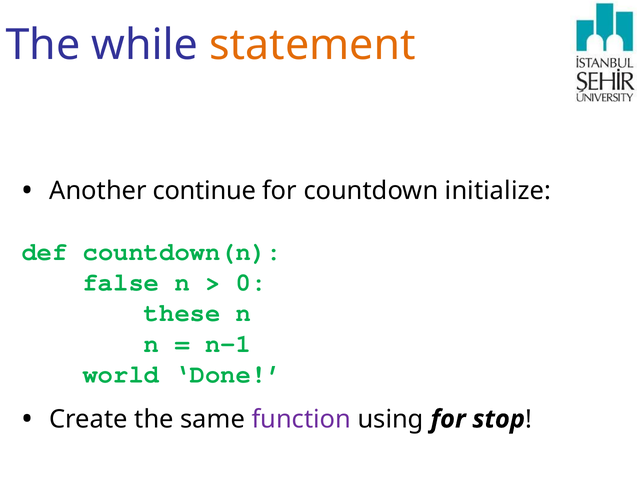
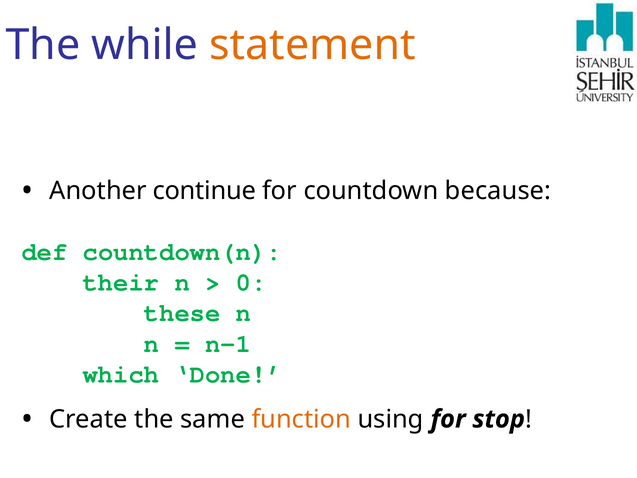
initialize: initialize -> because (498, 191)
false: false -> their (121, 282)
world: world -> which (121, 374)
function colour: purple -> orange (301, 419)
